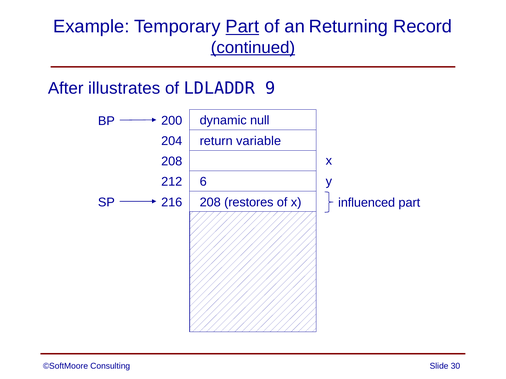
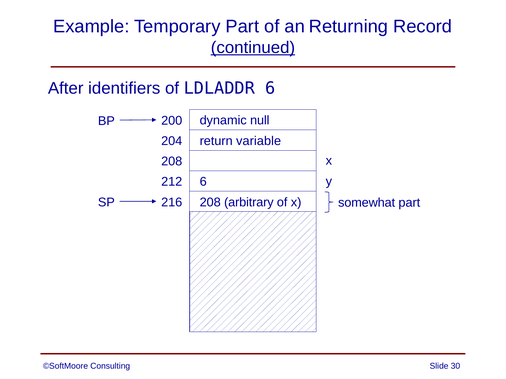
Part underline: present -> none (242, 27)
illustrates: illustrates -> identifiers (124, 88)
LDLADDR 9: 9 -> 6 (270, 88)
influenced: influenced -> somewhat (367, 203)
restores: restores -> arbitrary (249, 202)
